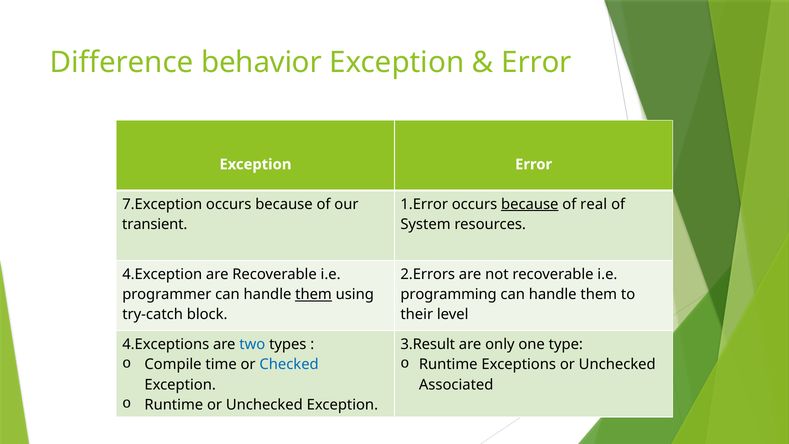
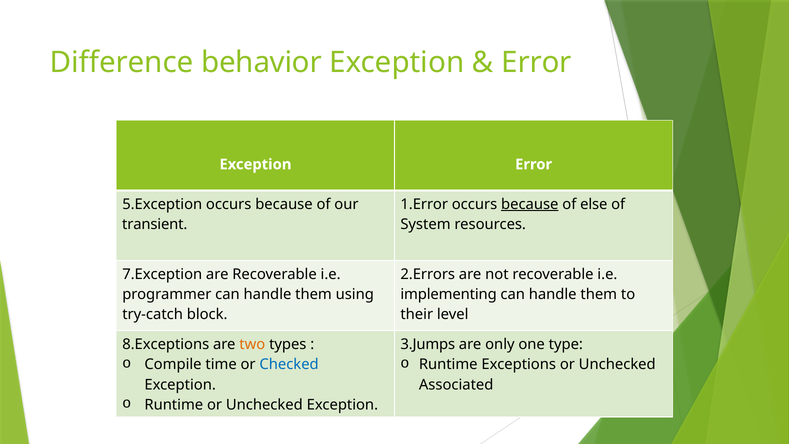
7.Exception: 7.Exception -> 5.Exception (162, 204)
real: real -> else (594, 204)
4.Exception: 4.Exception -> 7.Exception (162, 274)
them underline: present -> none (314, 294)
programming: programming -> implementing (449, 294)
4.Exceptions: 4.Exceptions -> 8.Exceptions (166, 344)
two colour: blue -> orange (252, 344)
3.Result: 3.Result -> 3.Jumps (428, 344)
